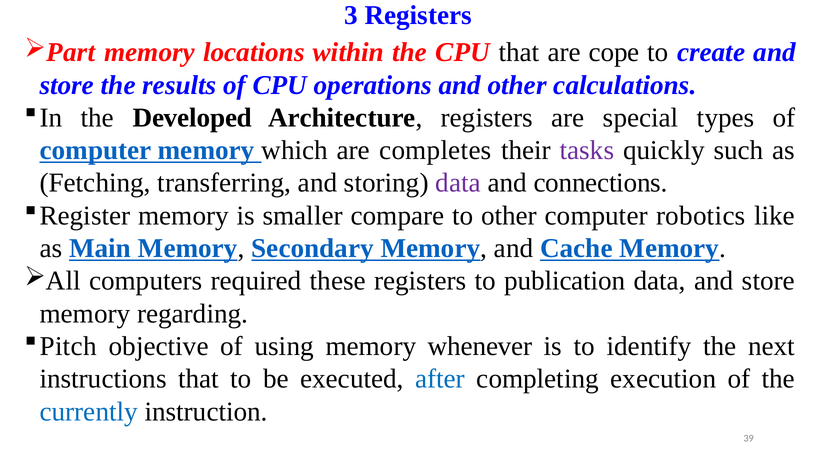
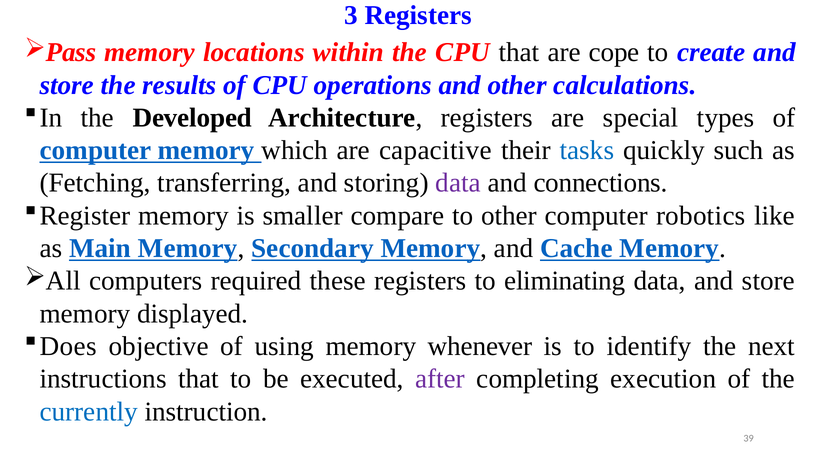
Part: Part -> Pass (71, 52)
completes: completes -> capacitive (435, 150)
tasks colour: purple -> blue (587, 150)
publication: publication -> eliminating (565, 281)
regarding: regarding -> displayed (193, 314)
Pitch: Pitch -> Does (68, 346)
after colour: blue -> purple (440, 379)
